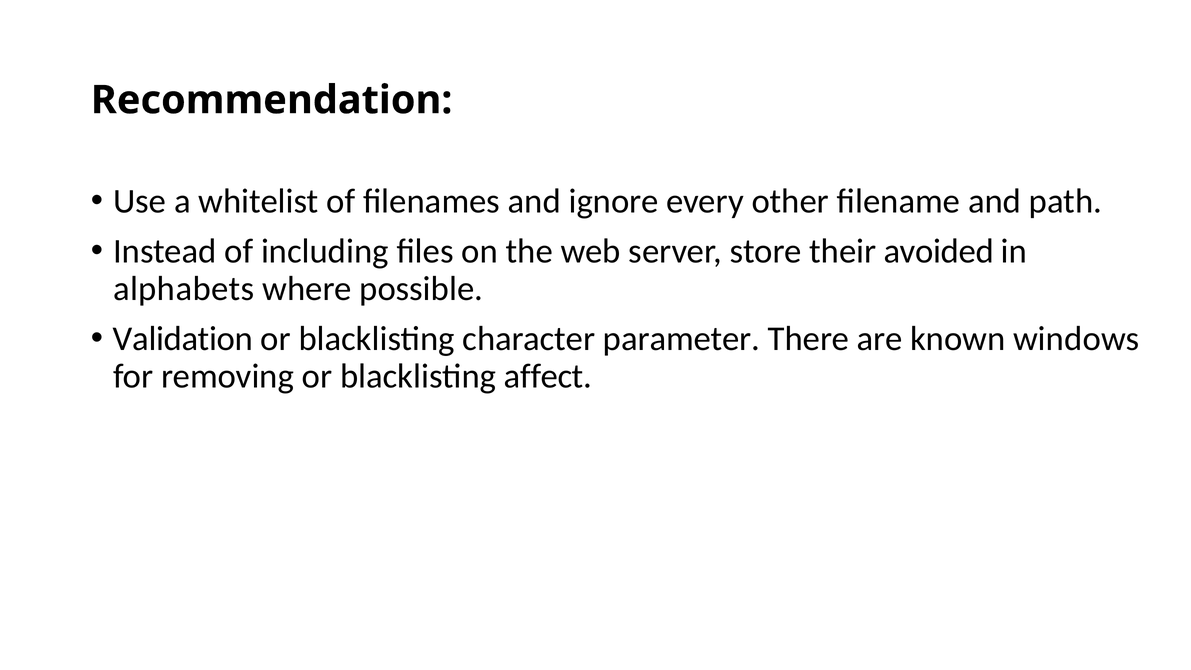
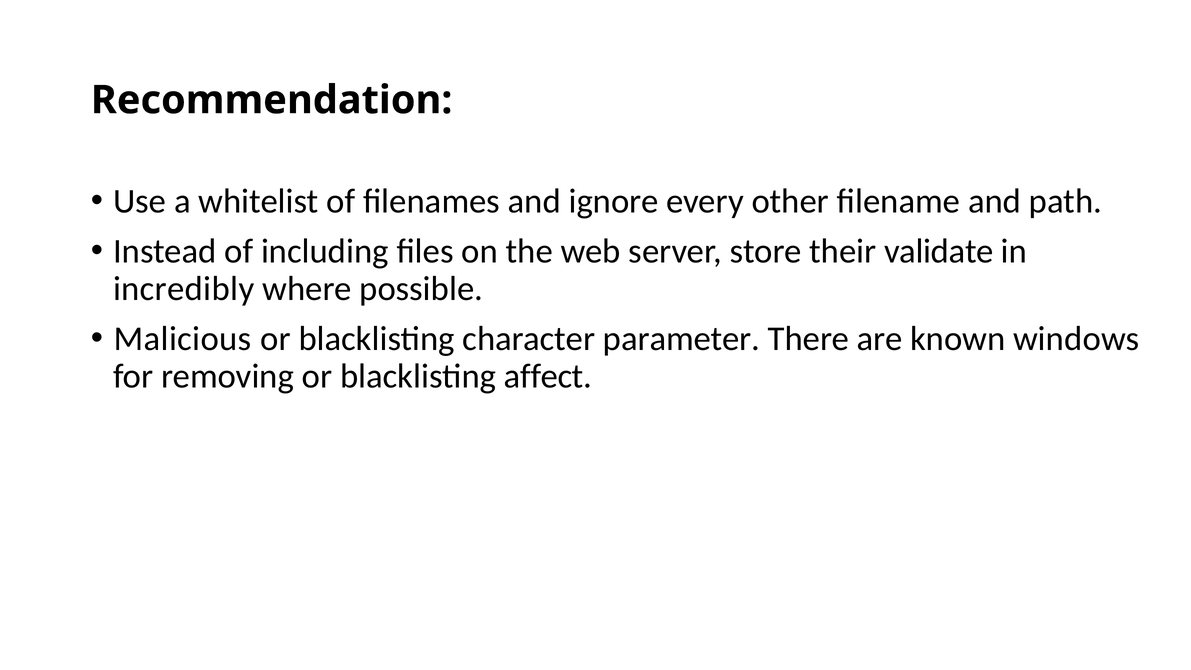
avoided: avoided -> validate (939, 251)
alphabets: alphabets -> incredibly (184, 289)
Validation: Validation -> Malicious (183, 339)
